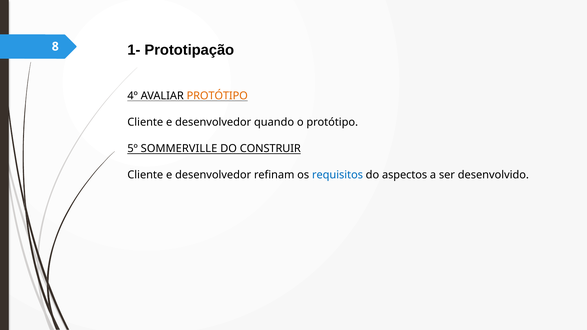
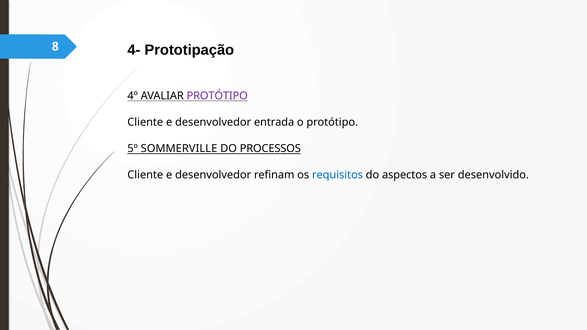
1-: 1- -> 4- (134, 50)
PROTÓTIPO colour: orange -> purple (217, 96)
quando: quando -> entrada (274, 122)
CONSTRUIR: CONSTRUIR -> PROCESSOS (270, 149)
